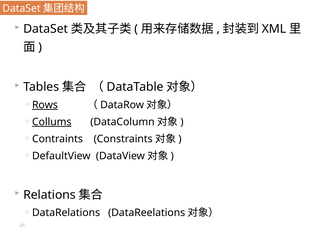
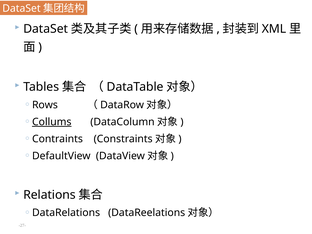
Rows underline: present -> none (45, 105)
